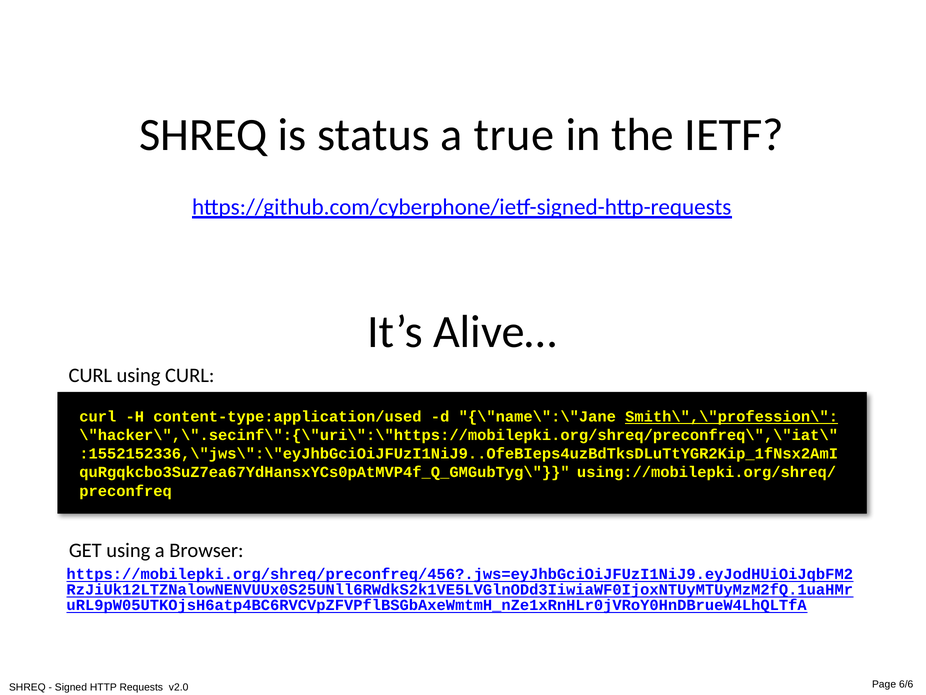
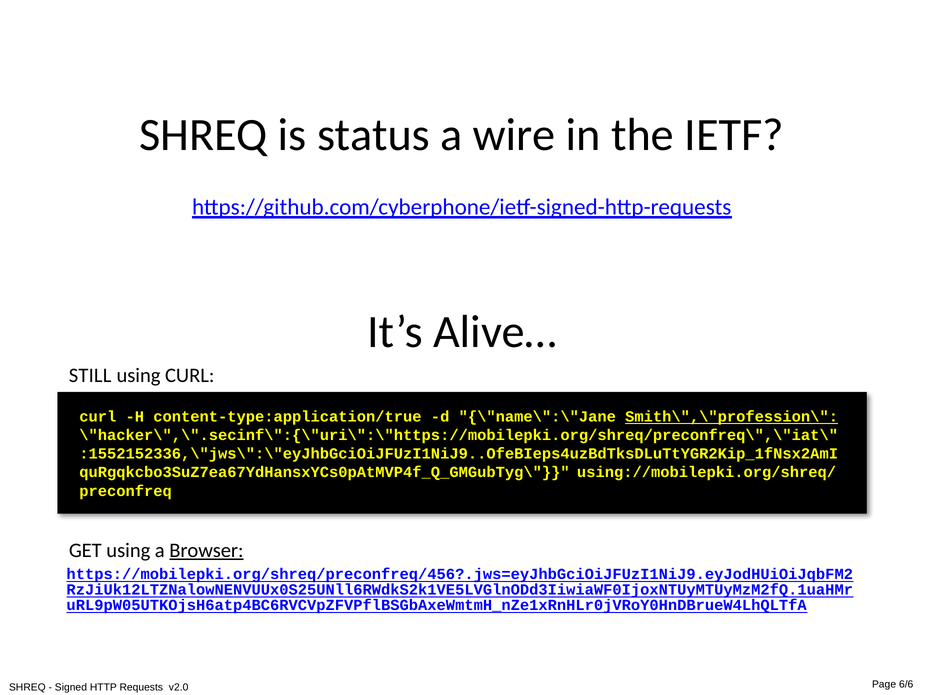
true: true -> wire (514, 135)
CURL: CURL -> STILL (90, 375)
content-type:application/used: content-type:application/used -> content-type:application/true (287, 416)
Browser underline: none -> present (206, 550)
